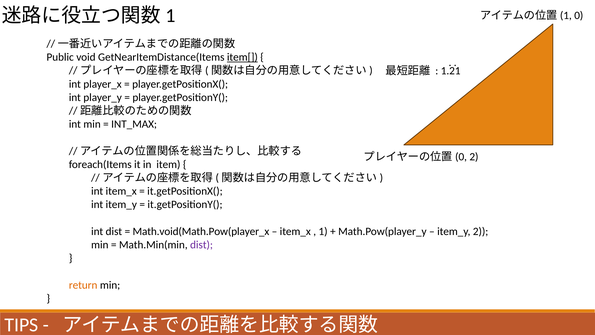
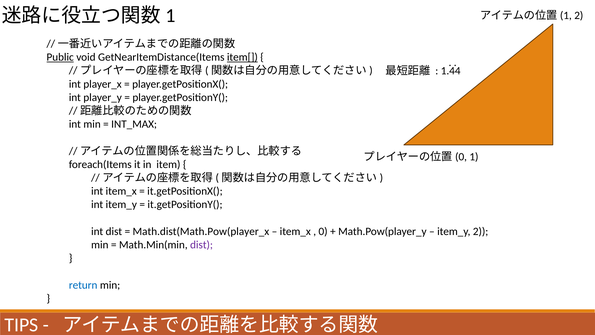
0: 0 -> 2 (579, 16)
Public underline: none -> present (60, 57)
1.21: 1.21 -> 1.44 (451, 71)
2: 2 -> 1 (474, 157)
Math.void(Math.Pow(player_x: Math.void(Math.Pow(player_x -> Math.dist(Math.Pow(player_x (201, 231)
1: 1 -> 0 (323, 231)
return colour: orange -> blue (83, 285)
